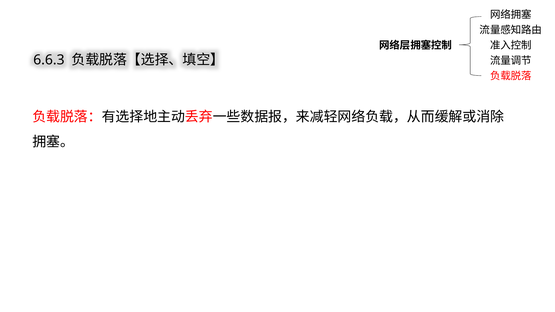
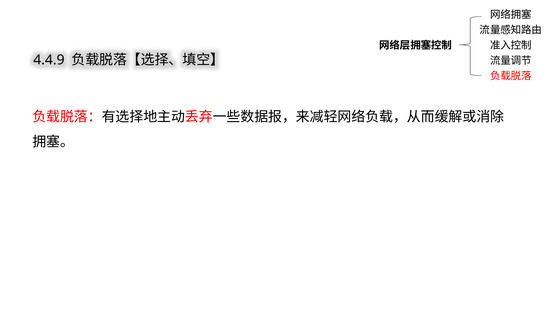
6.6.3: 6.6.3 -> 4.4.9 (49, 60)
